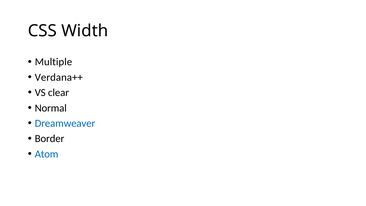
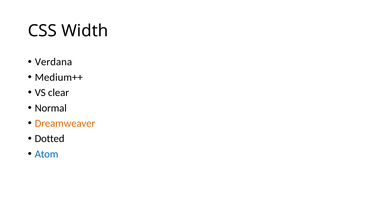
Multiple: Multiple -> Verdana (53, 62)
Verdana++: Verdana++ -> Medium++ (59, 77)
Dreamweaver colour: blue -> orange (65, 123)
Border: Border -> Dotted (50, 139)
